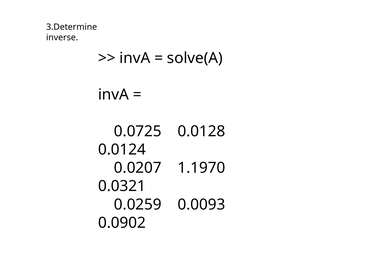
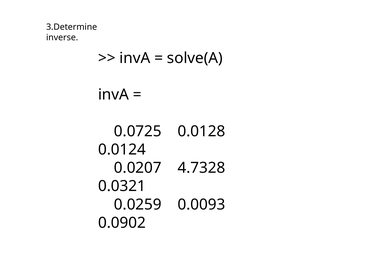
1.1970: 1.1970 -> 4.7328 (201, 168)
